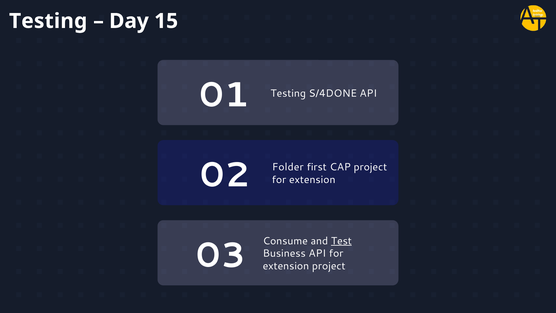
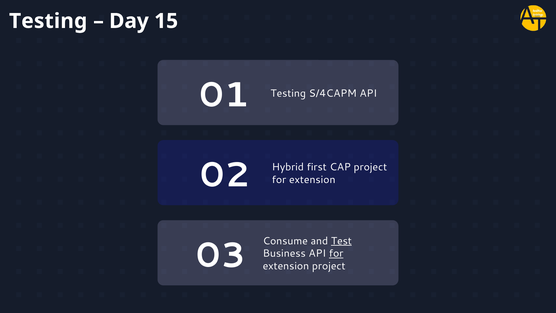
S/4DONE: S/4DONE -> S/4CAPM (333, 93)
Folder: Folder -> Hybrid (288, 167)
for underline: none -> present (336, 253)
